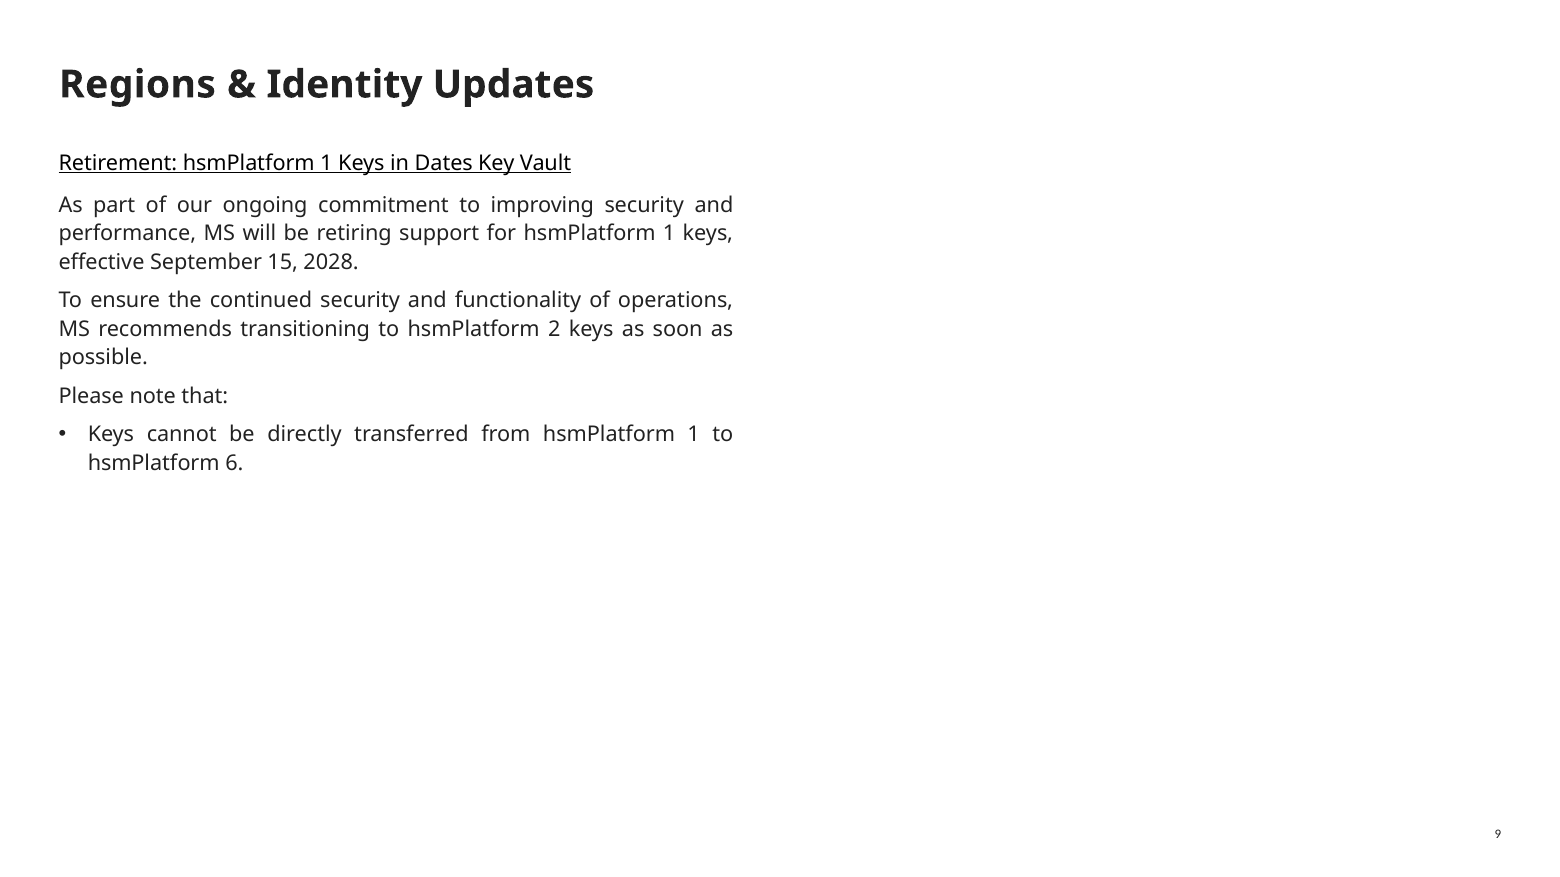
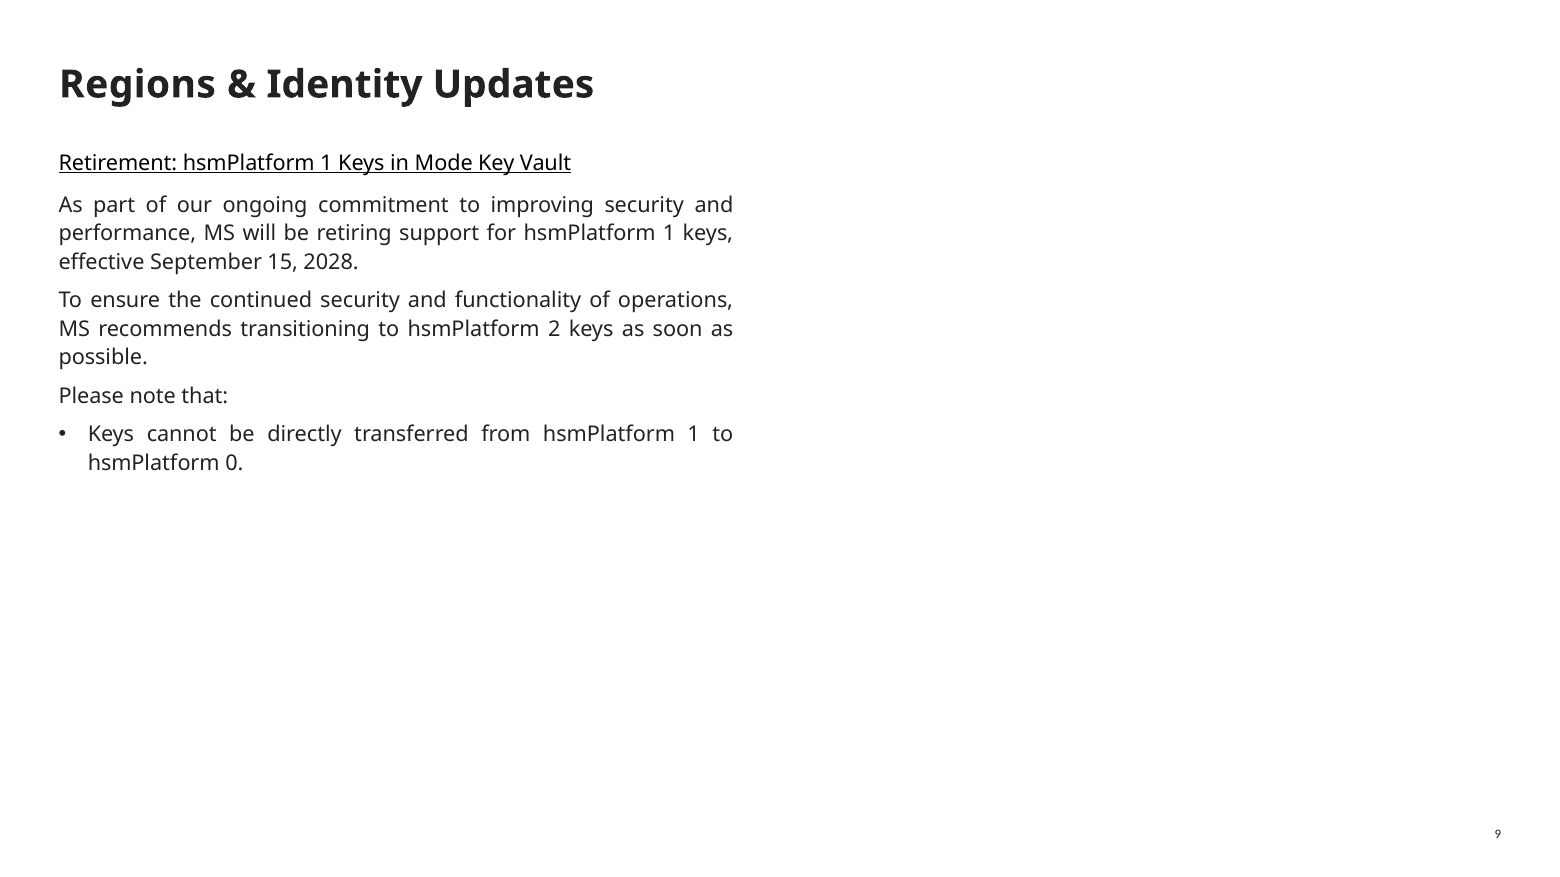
Dates: Dates -> Mode (444, 163)
6: 6 -> 0 (234, 463)
